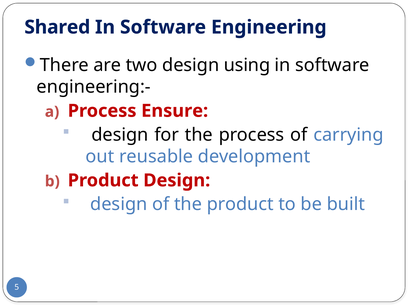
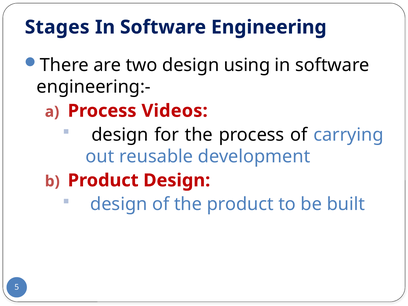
Shared: Shared -> Stages (57, 27)
Ensure: Ensure -> Videos (175, 111)
